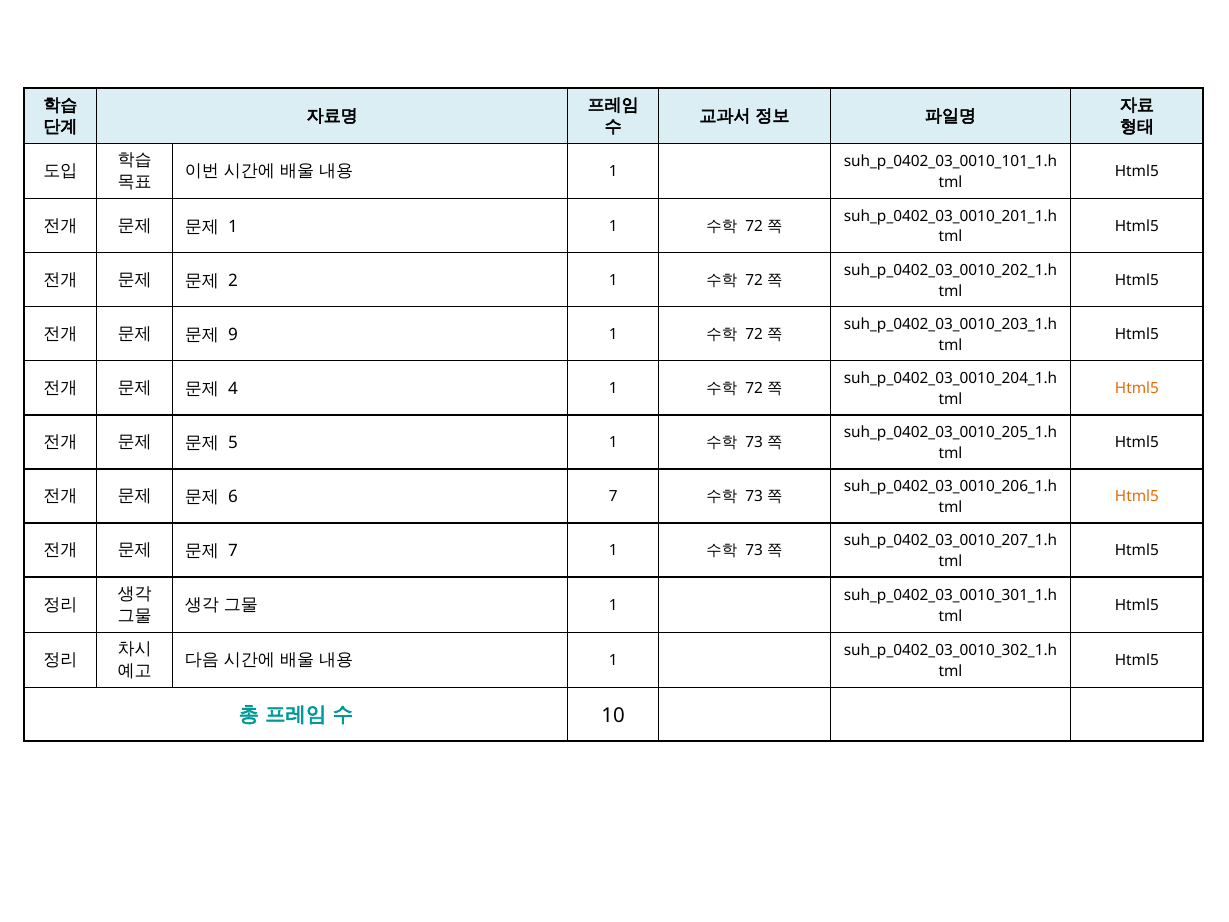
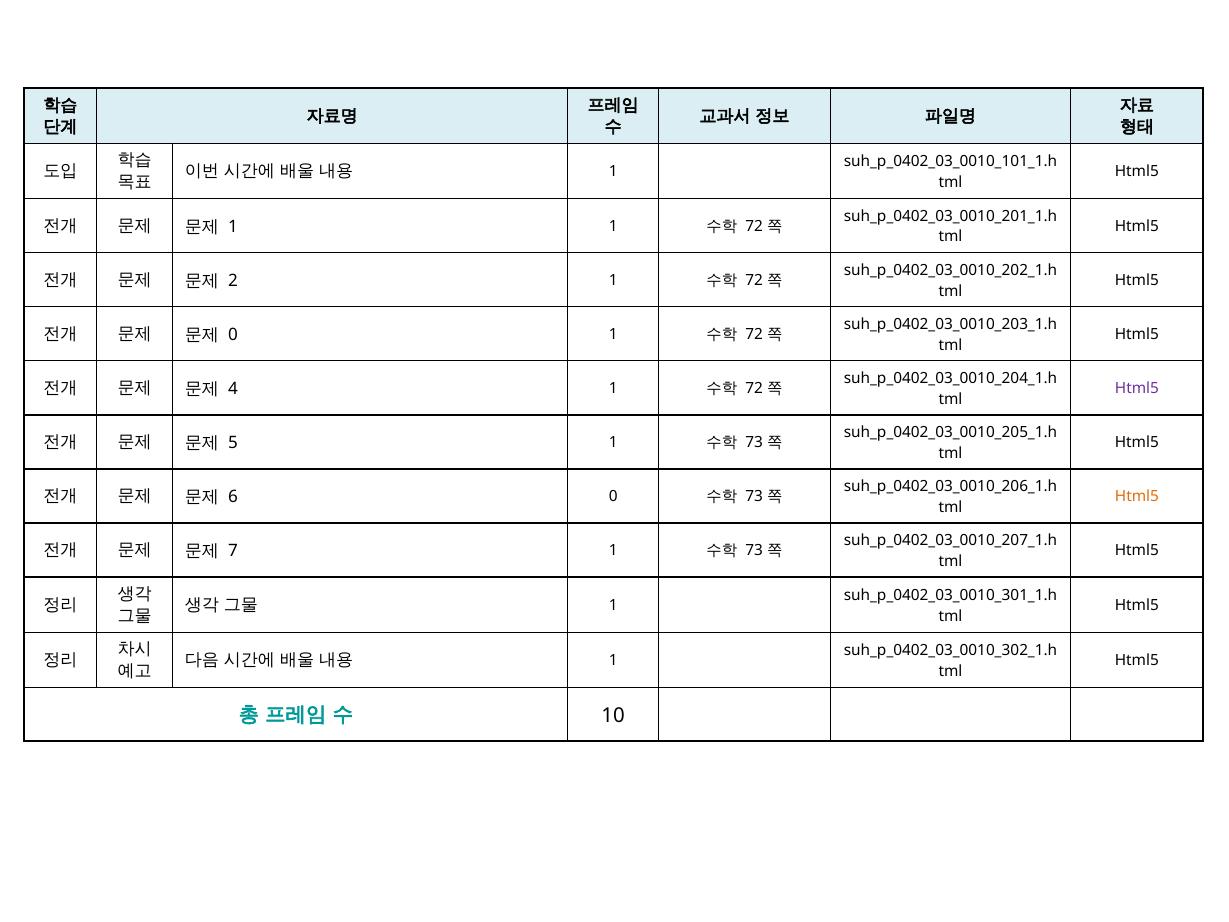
9: 9 -> 0 (233, 335)
Html5 colour: orange -> purple (1137, 389)
6 7: 7 -> 0 (613, 497)
